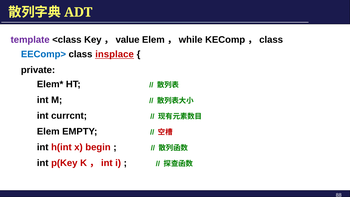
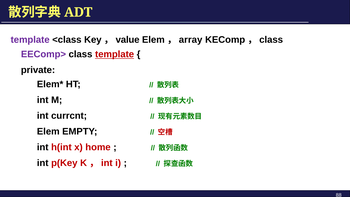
while: while -> array (191, 40)
EEComp> colour: blue -> purple (43, 54)
class insplace: insplace -> template (115, 54)
begin: begin -> home (98, 147)
